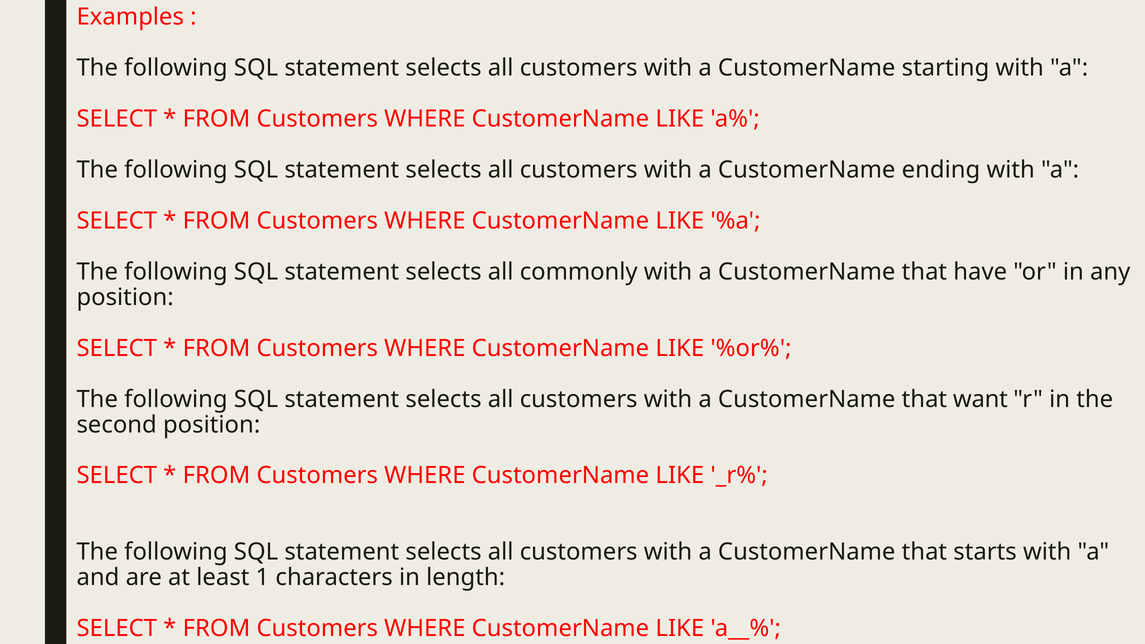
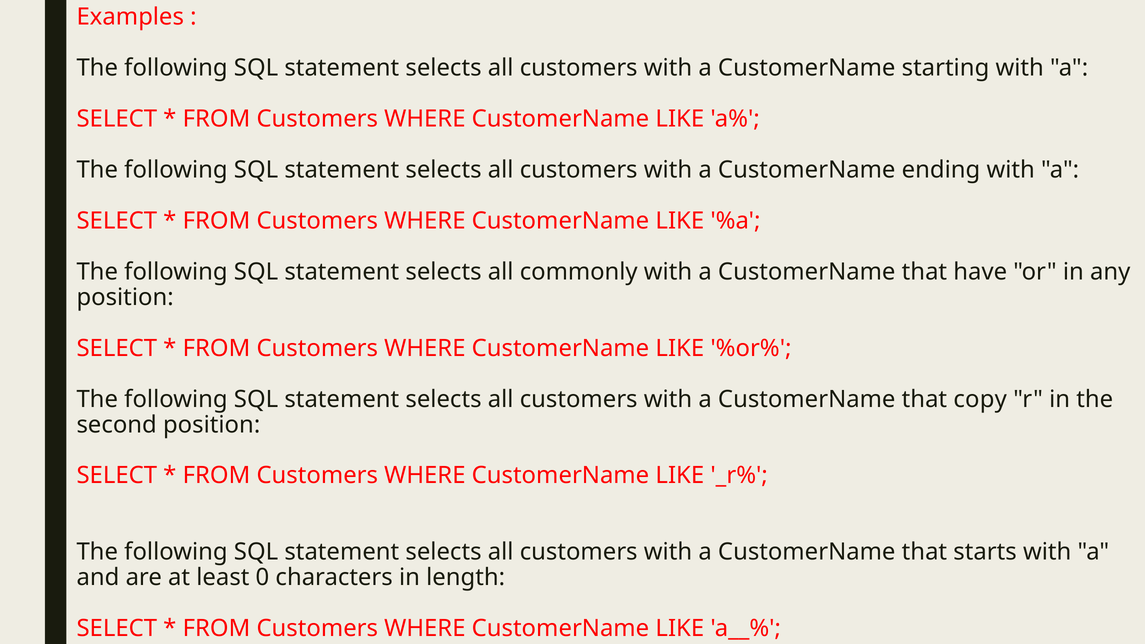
want: want -> copy (980, 399)
1: 1 -> 0 (262, 578)
